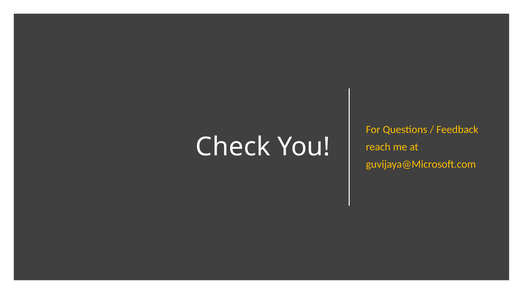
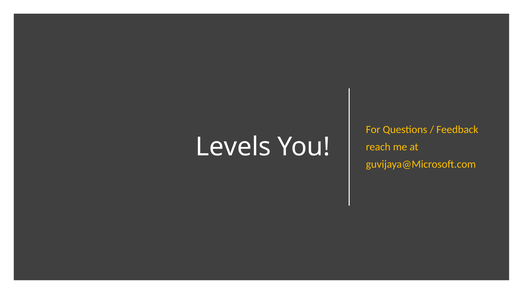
Check: Check -> Levels (233, 147)
